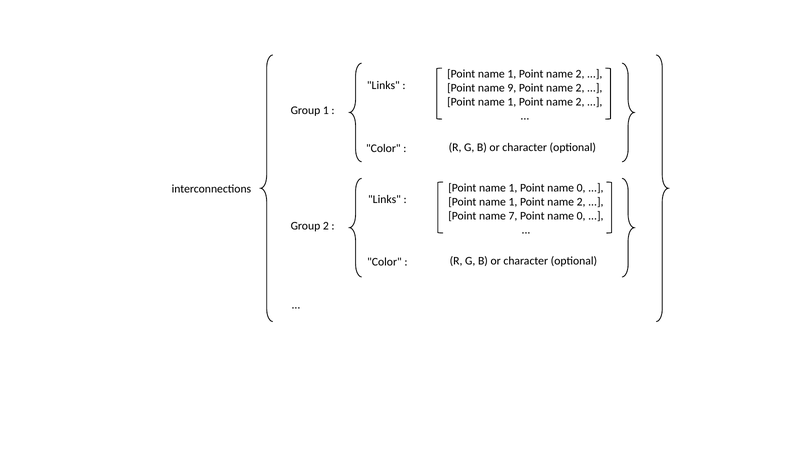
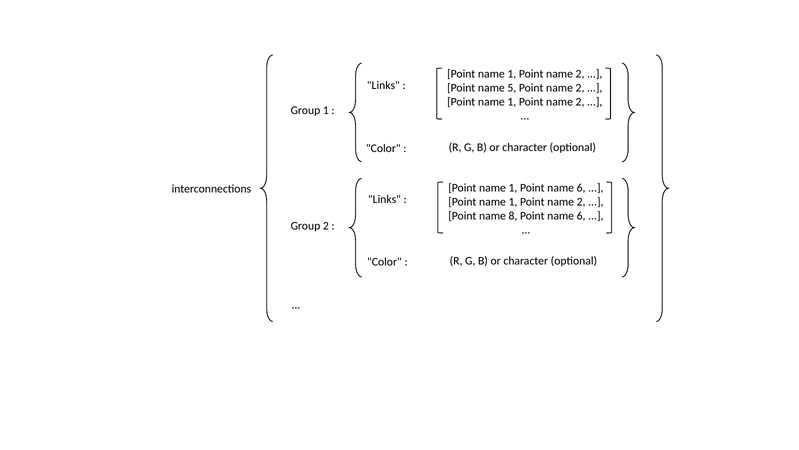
9: 9 -> 5 (512, 88)
1 Point name 0: 0 -> 6 (581, 188)
7: 7 -> 8 (513, 216)
0: 0 -> 6 (581, 216)
